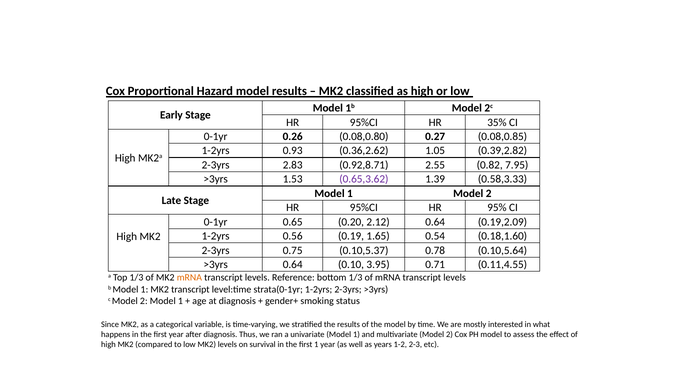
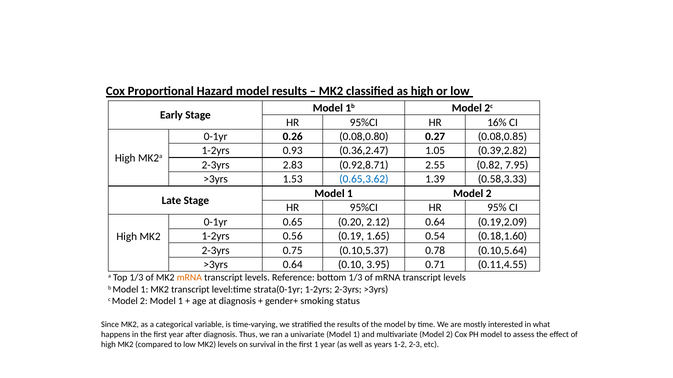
35%: 35% -> 16% (497, 123)
0.36,2.62: 0.36,2.62 -> 0.36,2.47 (364, 151)
0.65,3.62 colour: purple -> blue (364, 180)
